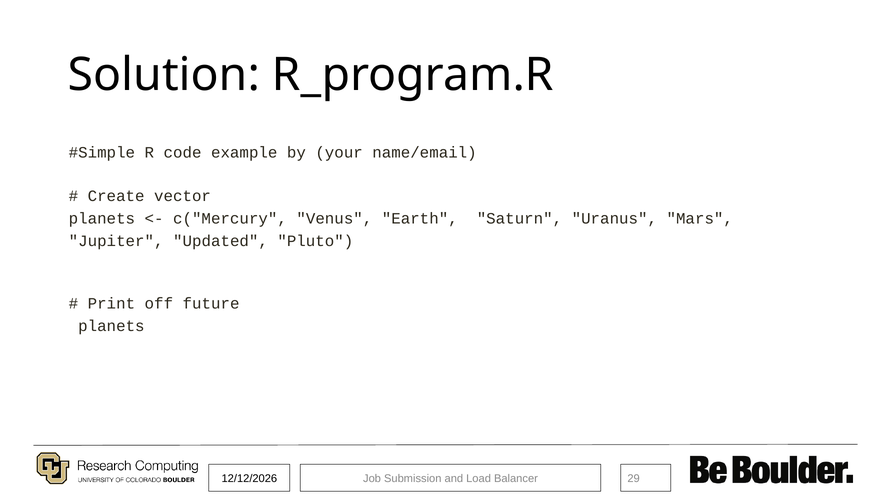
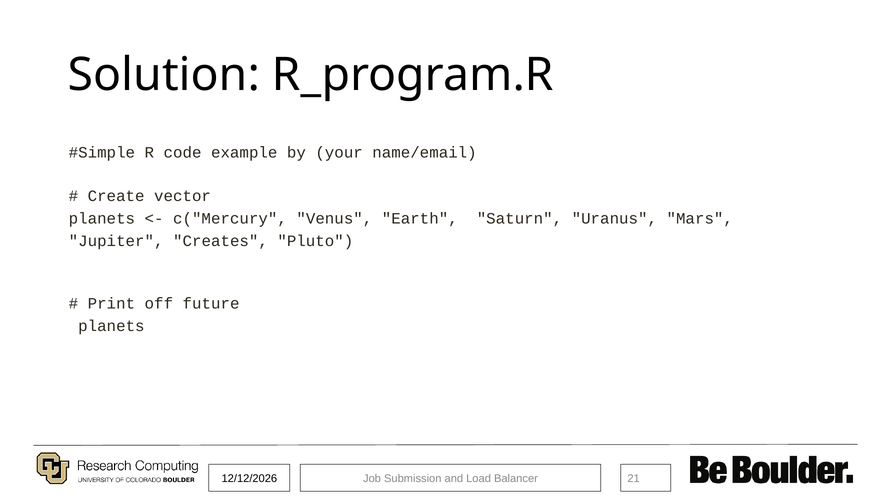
Updated: Updated -> Creates (221, 241)
29: 29 -> 21 (634, 479)
